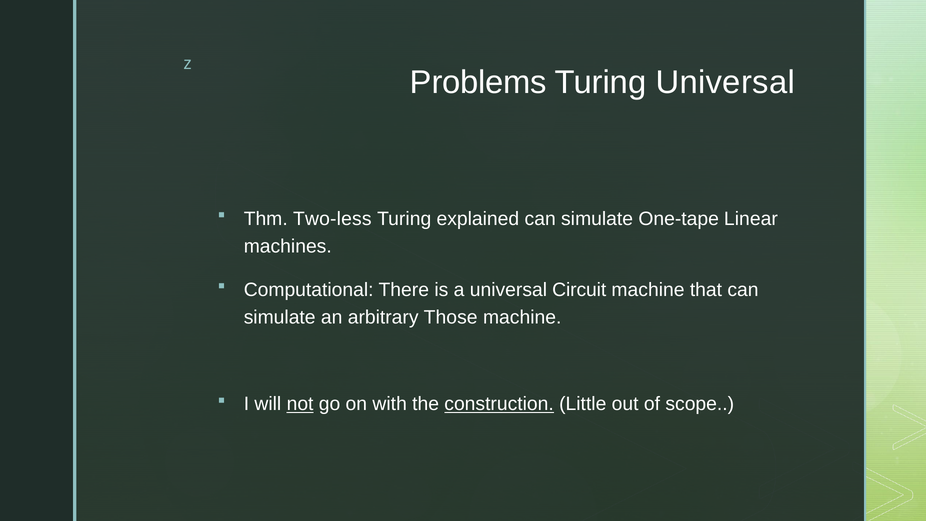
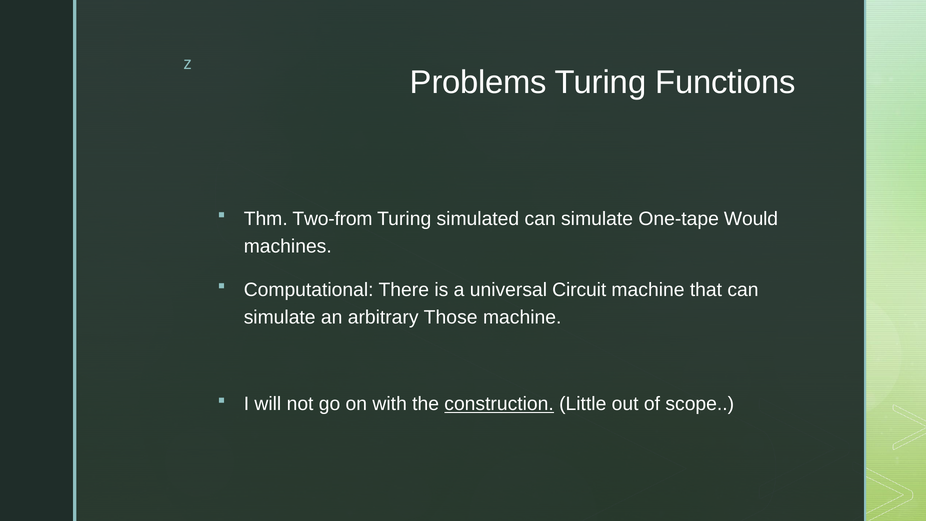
Turing Universal: Universal -> Functions (726, 82)
Two-less: Two-less -> Two-from (333, 219)
explained: explained -> simulated (478, 219)
Linear: Linear -> Would (751, 219)
not underline: present -> none (300, 404)
